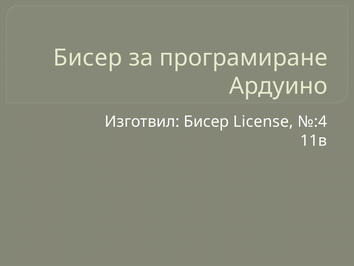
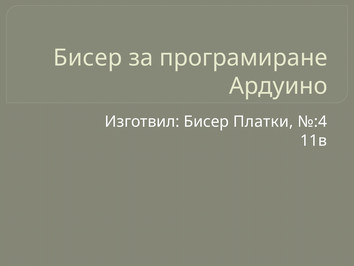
License: License -> Платки (263, 121)
